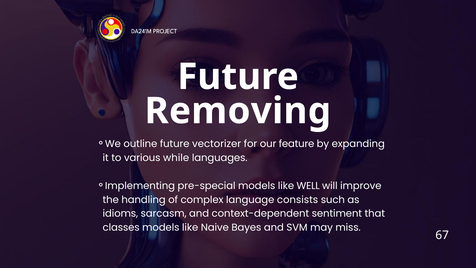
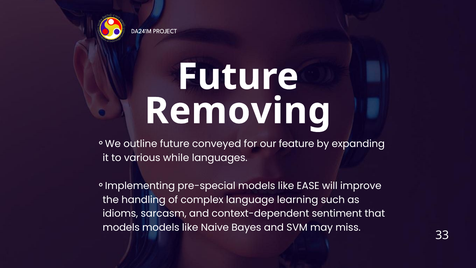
vectorizer: vectorizer -> conveyed (217, 144)
WELL: WELL -> EASE (308, 186)
consists: consists -> learning (298, 200)
classes: classes -> models (121, 227)
67: 67 -> 33 (442, 235)
